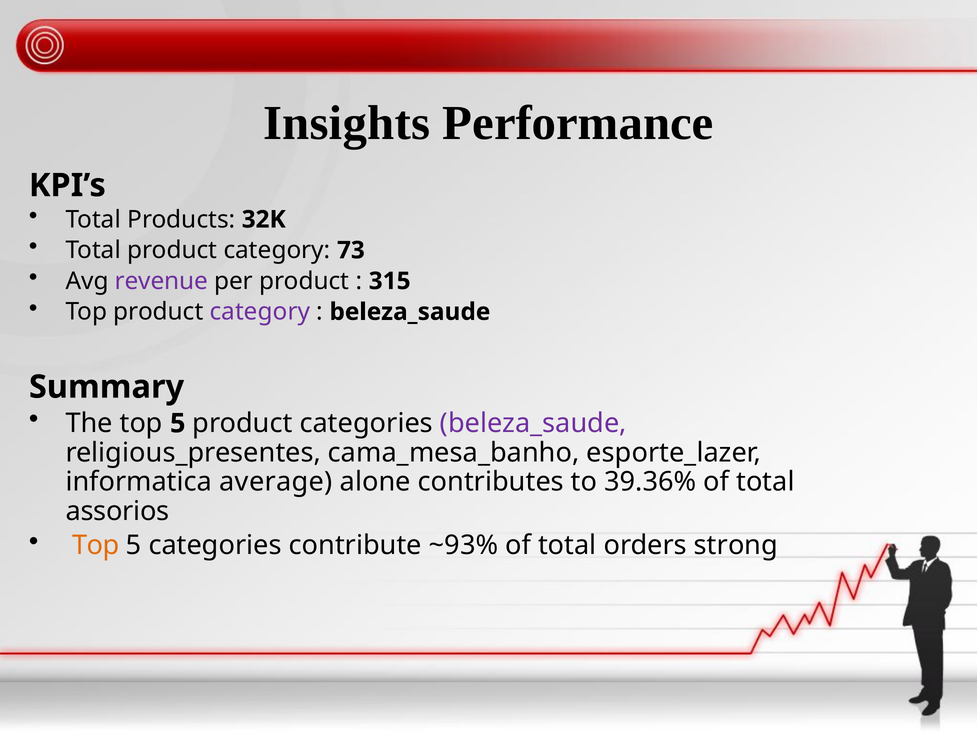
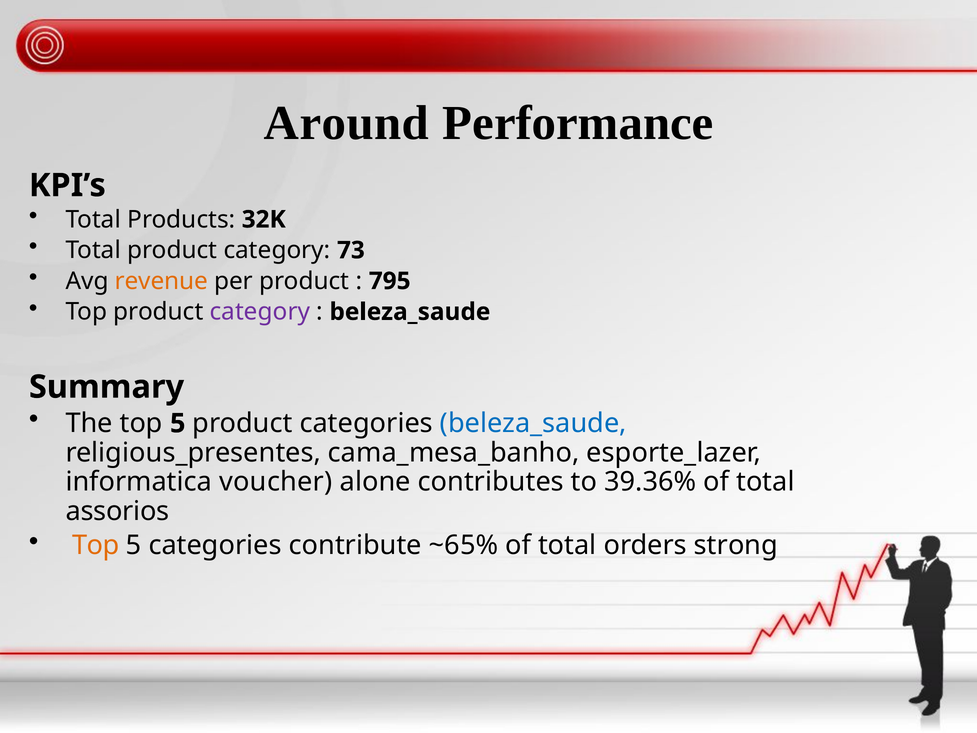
Insights: Insights -> Around (346, 123)
revenue colour: purple -> orange (161, 281)
315: 315 -> 795 (390, 281)
beleza_saude colour: purple -> blue (533, 423)
average: average -> voucher (276, 482)
~93%: ~93% -> ~65% (464, 545)
